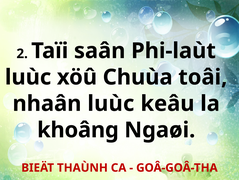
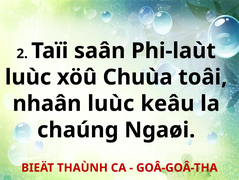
khoâng: khoâng -> chaúng (78, 130)
